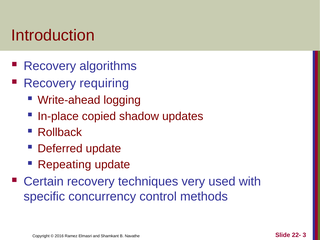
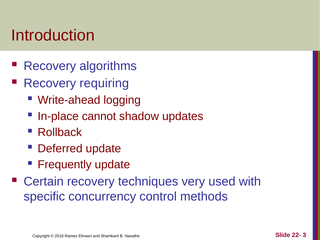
copied: copied -> cannot (99, 116)
Repeating: Repeating -> Frequently (65, 165)
